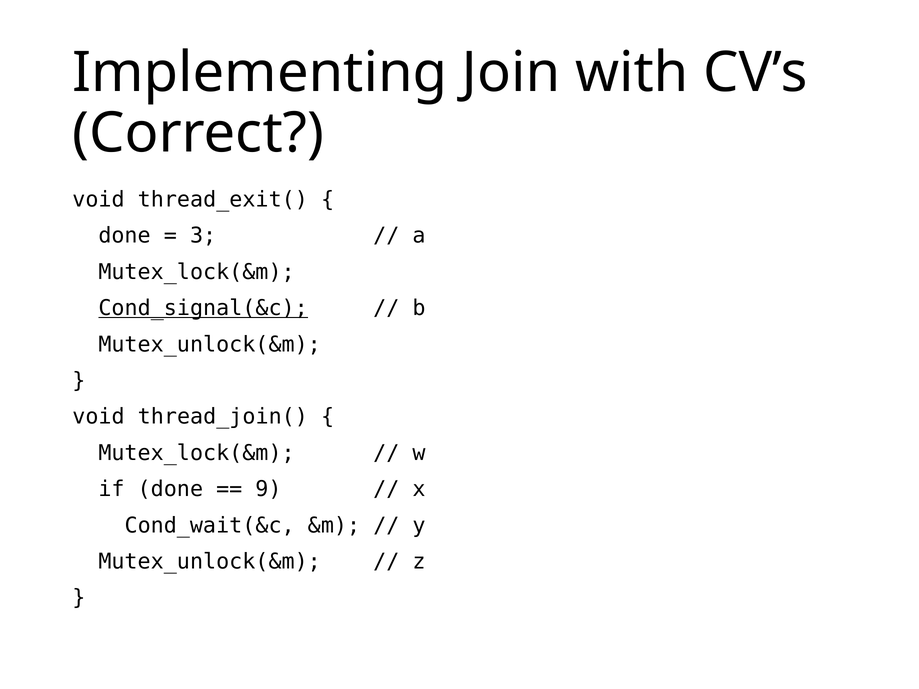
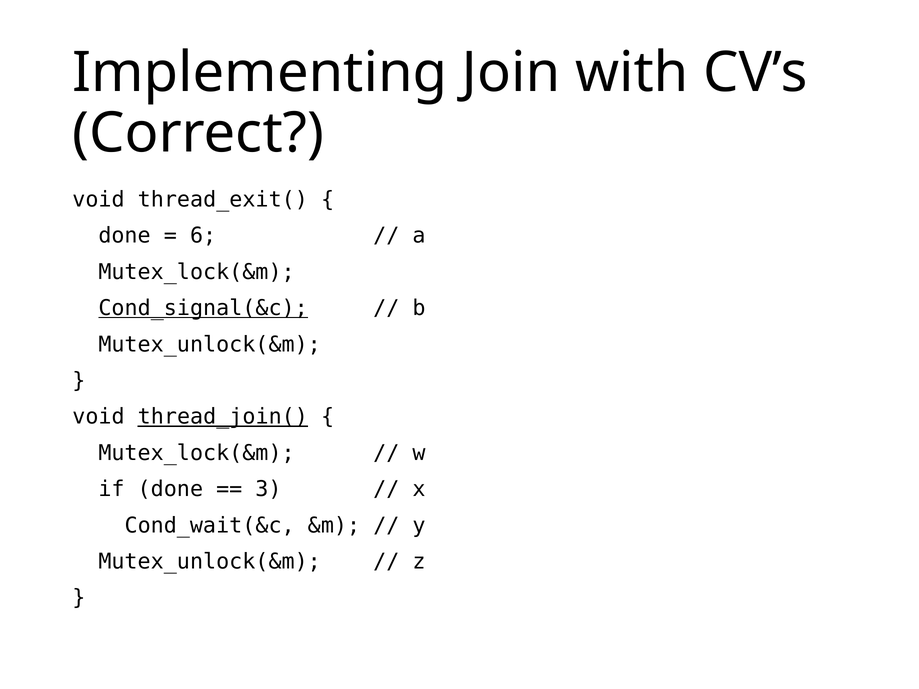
3: 3 -> 6 (203, 236)
thread_join( underline: none -> present (223, 417)
9: 9 -> 3 (268, 489)
